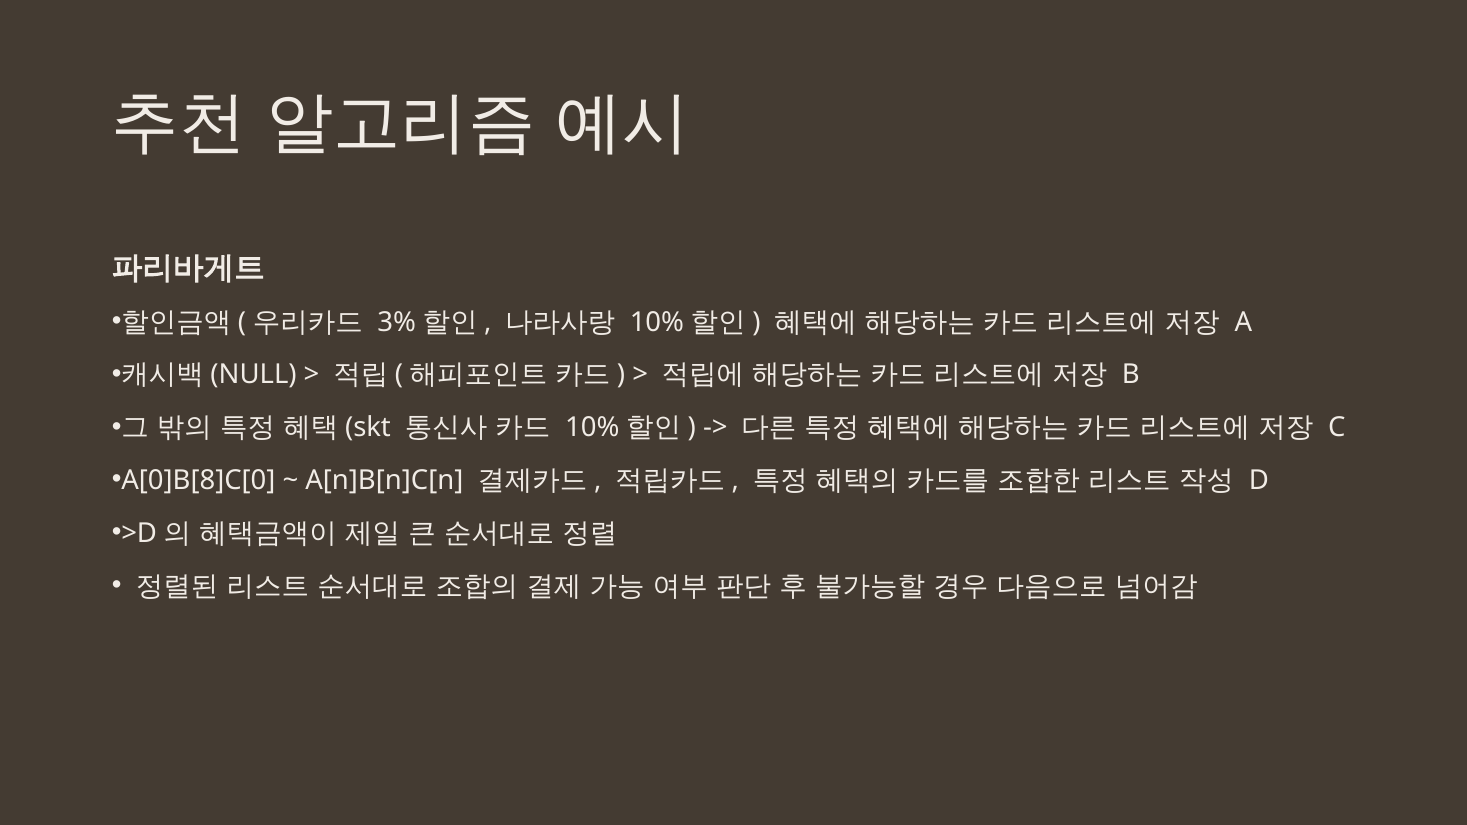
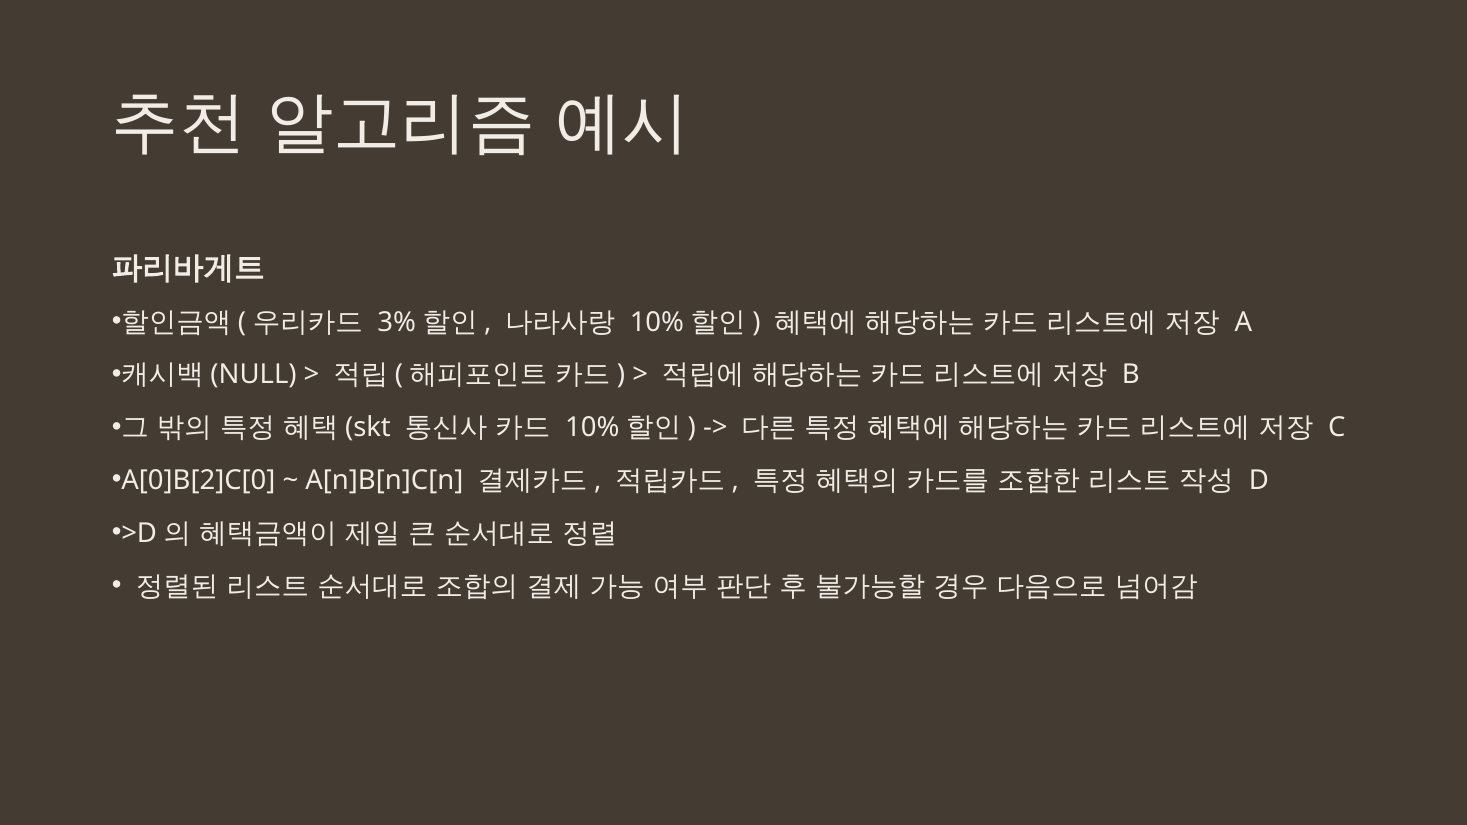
A[0]B[8]C[0: A[0]B[8]C[0 -> A[0]B[2]C[0 (198, 480)
